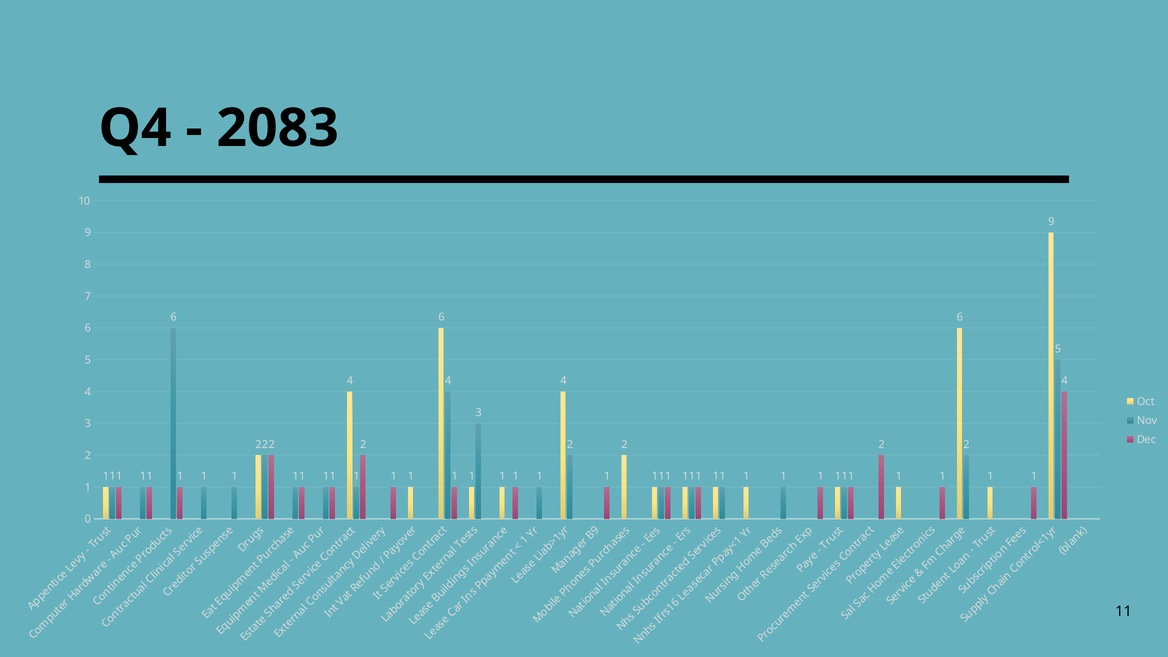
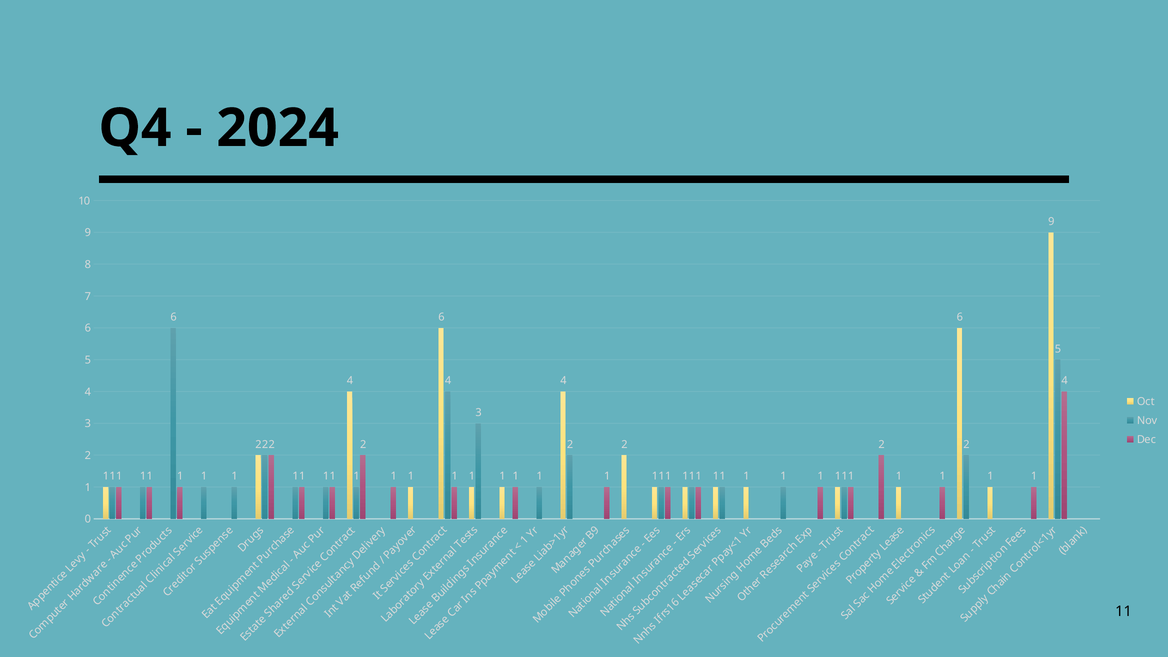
2083: 2083 -> 2024 (278, 128)
